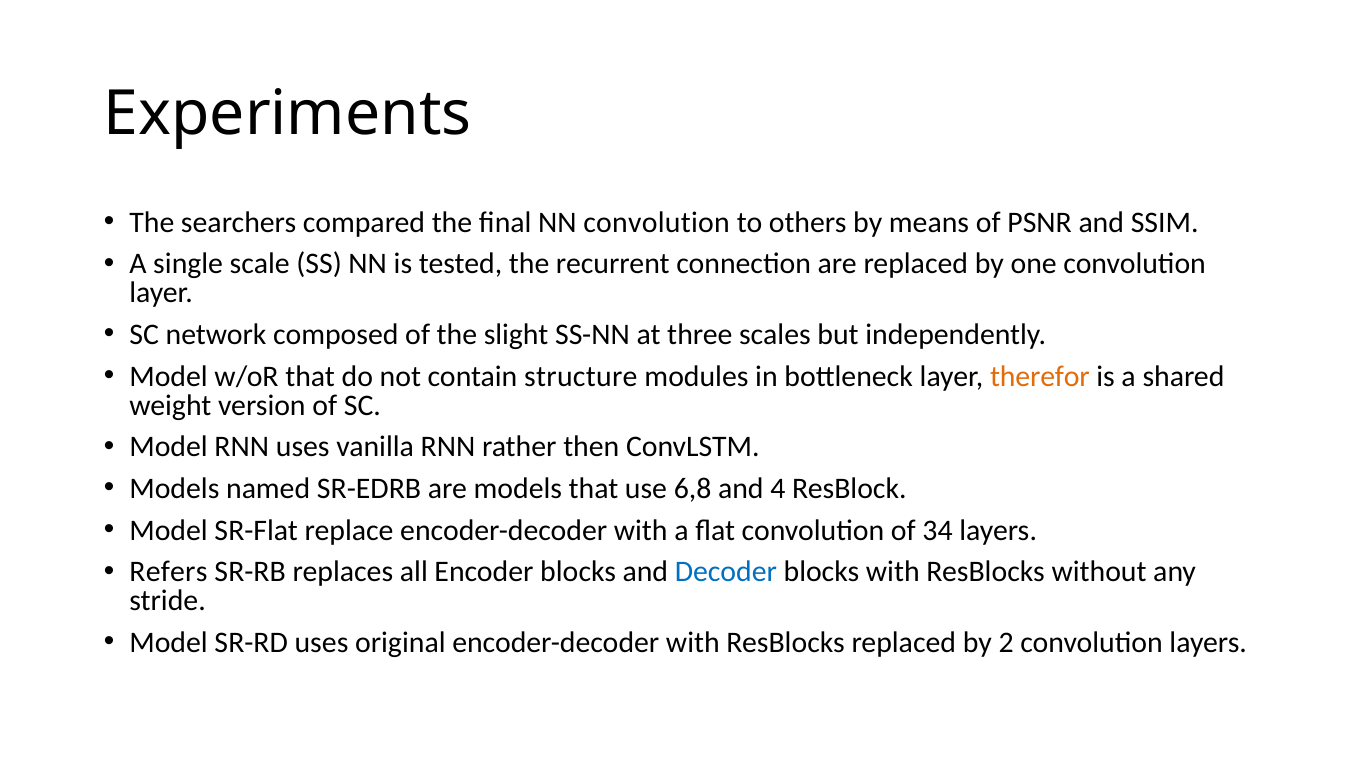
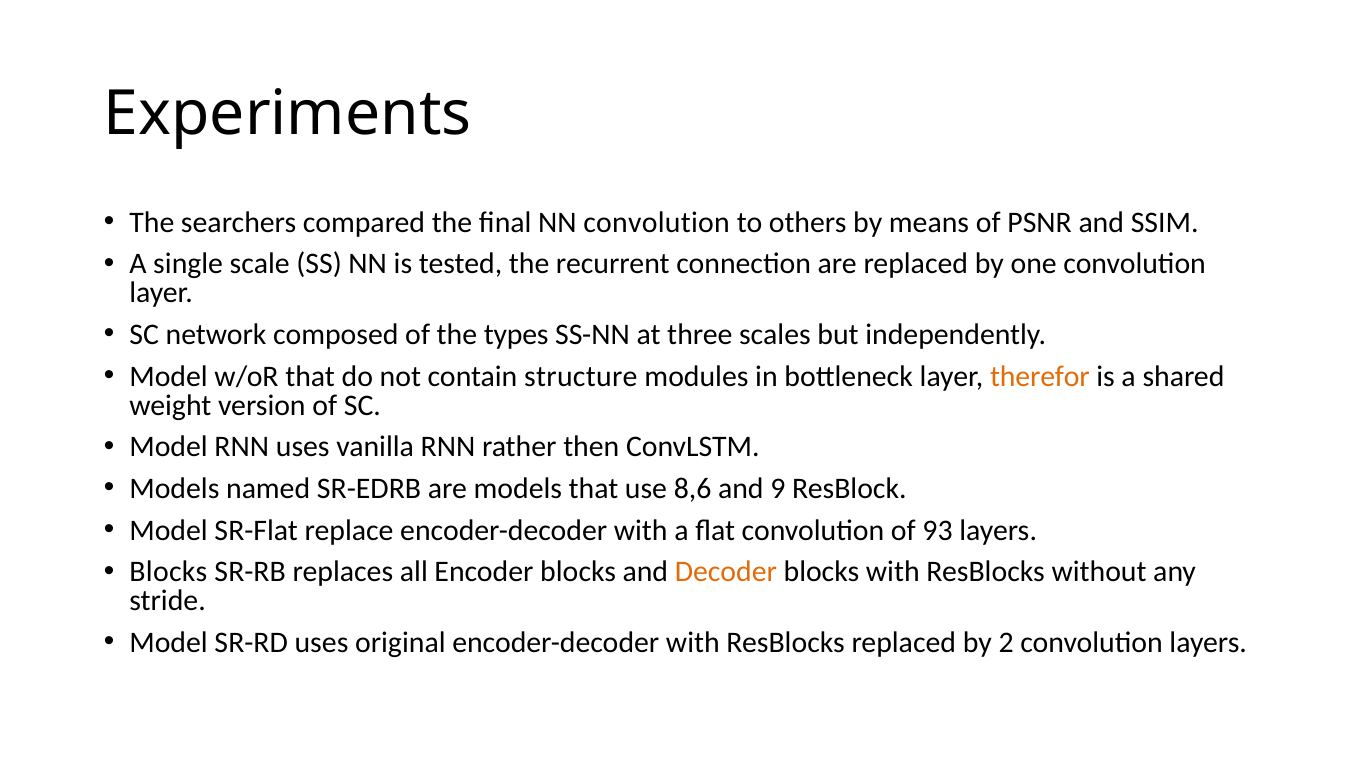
slight: slight -> types (516, 335)
6,8: 6,8 -> 8,6 (693, 489)
4: 4 -> 9 (778, 489)
34: 34 -> 93 (938, 531)
Refers: Refers -> Blocks (168, 572)
Decoder colour: blue -> orange (726, 572)
